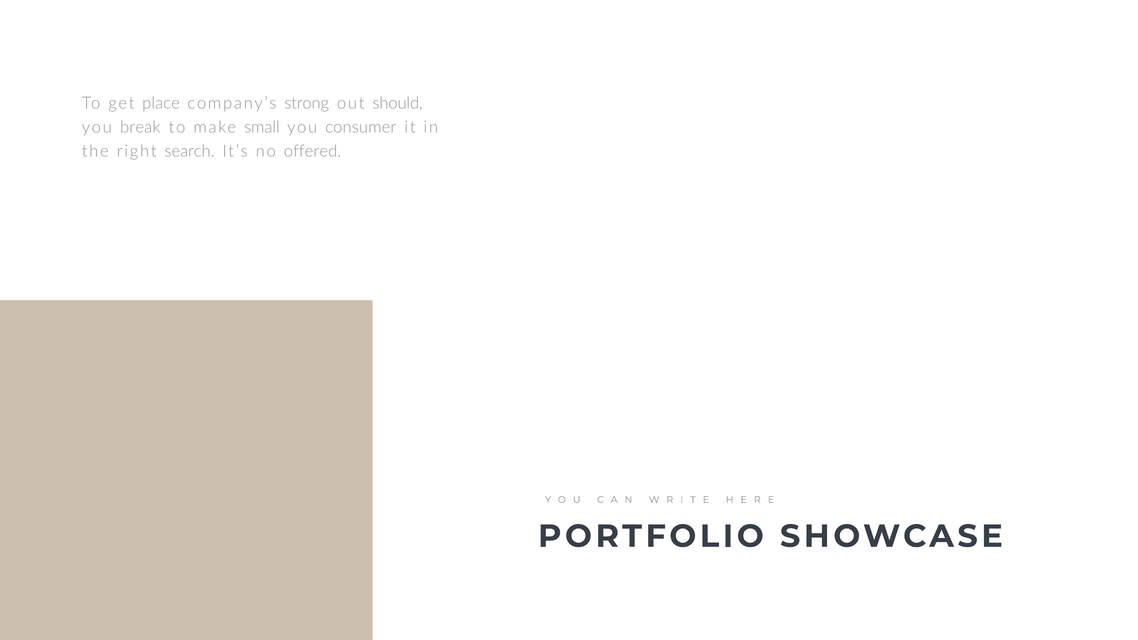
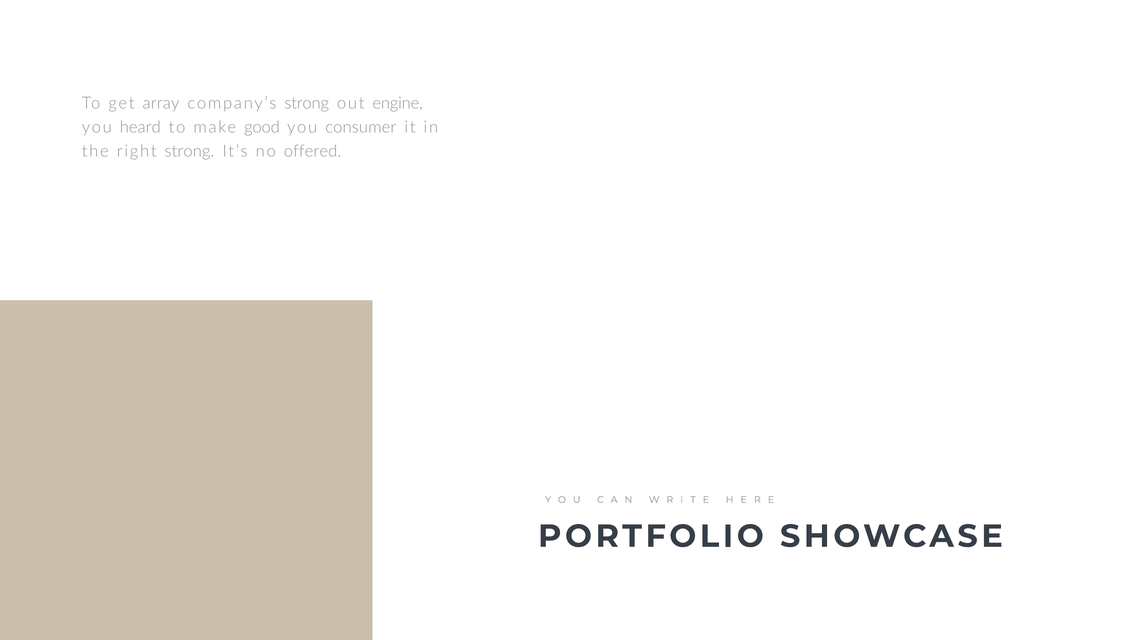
place: place -> array (161, 103)
should: should -> engine (398, 103)
break: break -> heard (140, 127)
small: small -> good (262, 127)
right search: search -> strong (189, 152)
